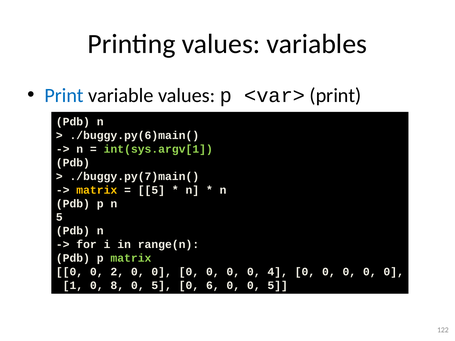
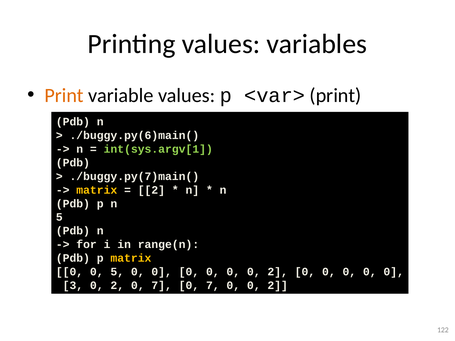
Print colour: blue -> orange (64, 95)
5: 5 -> 2 (151, 190)
matrix colour: light green -> yellow (131, 258)
0 2: 2 -> 5 (117, 272)
0 0 0 4: 4 -> 2 (278, 272)
1: 1 -> 3 (73, 286)
8: 8 -> 2 (117, 286)
5: 5 -> 7 (162, 286)
6: 6 -> 7 (213, 286)
5: 5 -> 2 (278, 286)
